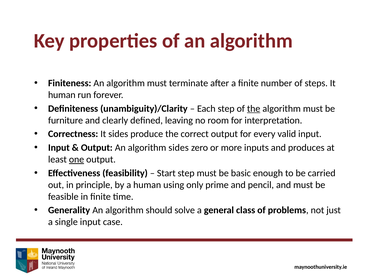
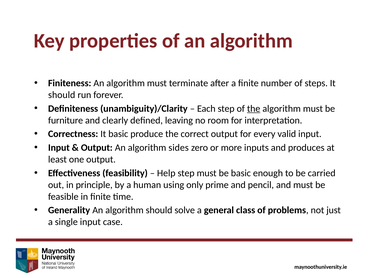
human: human -> should (62, 95)
It sides: sides -> basic (118, 134)
one underline: present -> none (77, 159)
Start: Start -> Help (166, 173)
